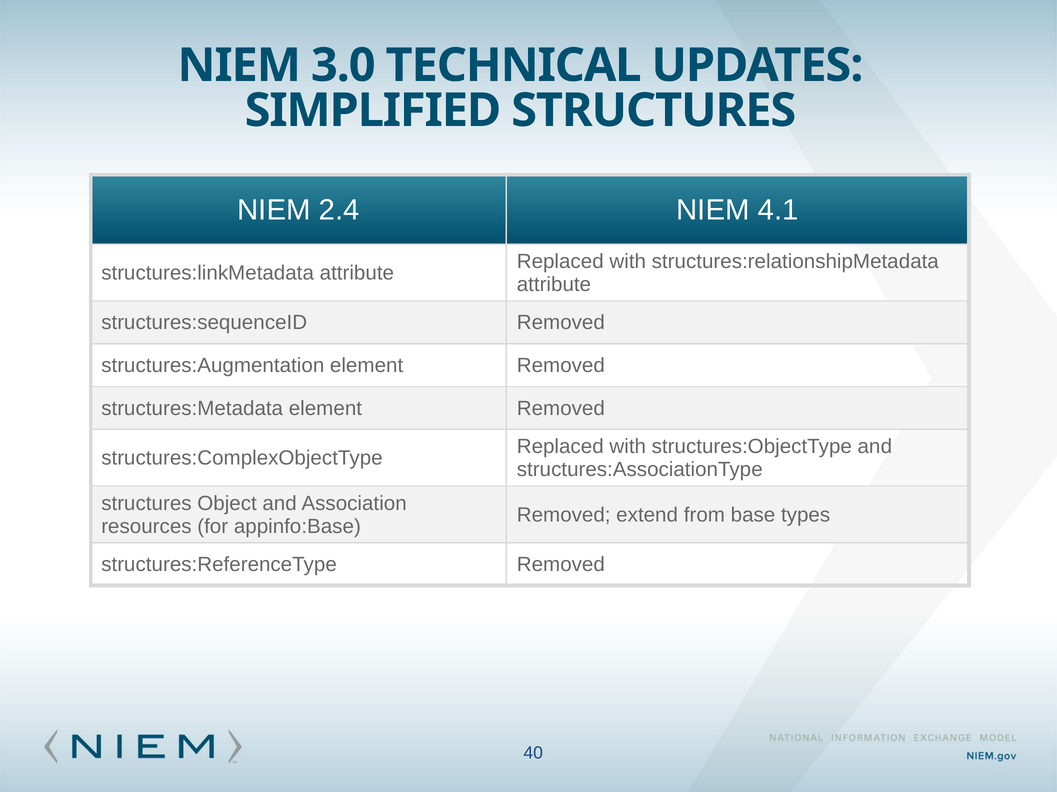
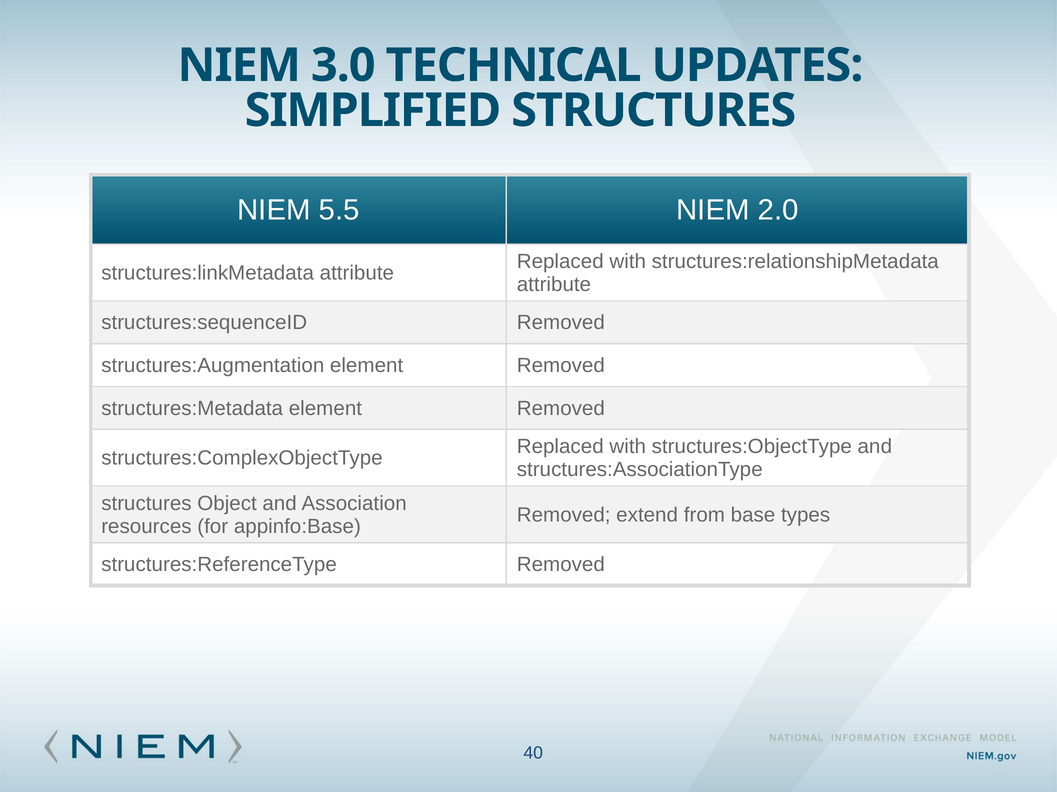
2.4: 2.4 -> 5.5 (339, 210)
4.1: 4.1 -> 2.0 (778, 210)
